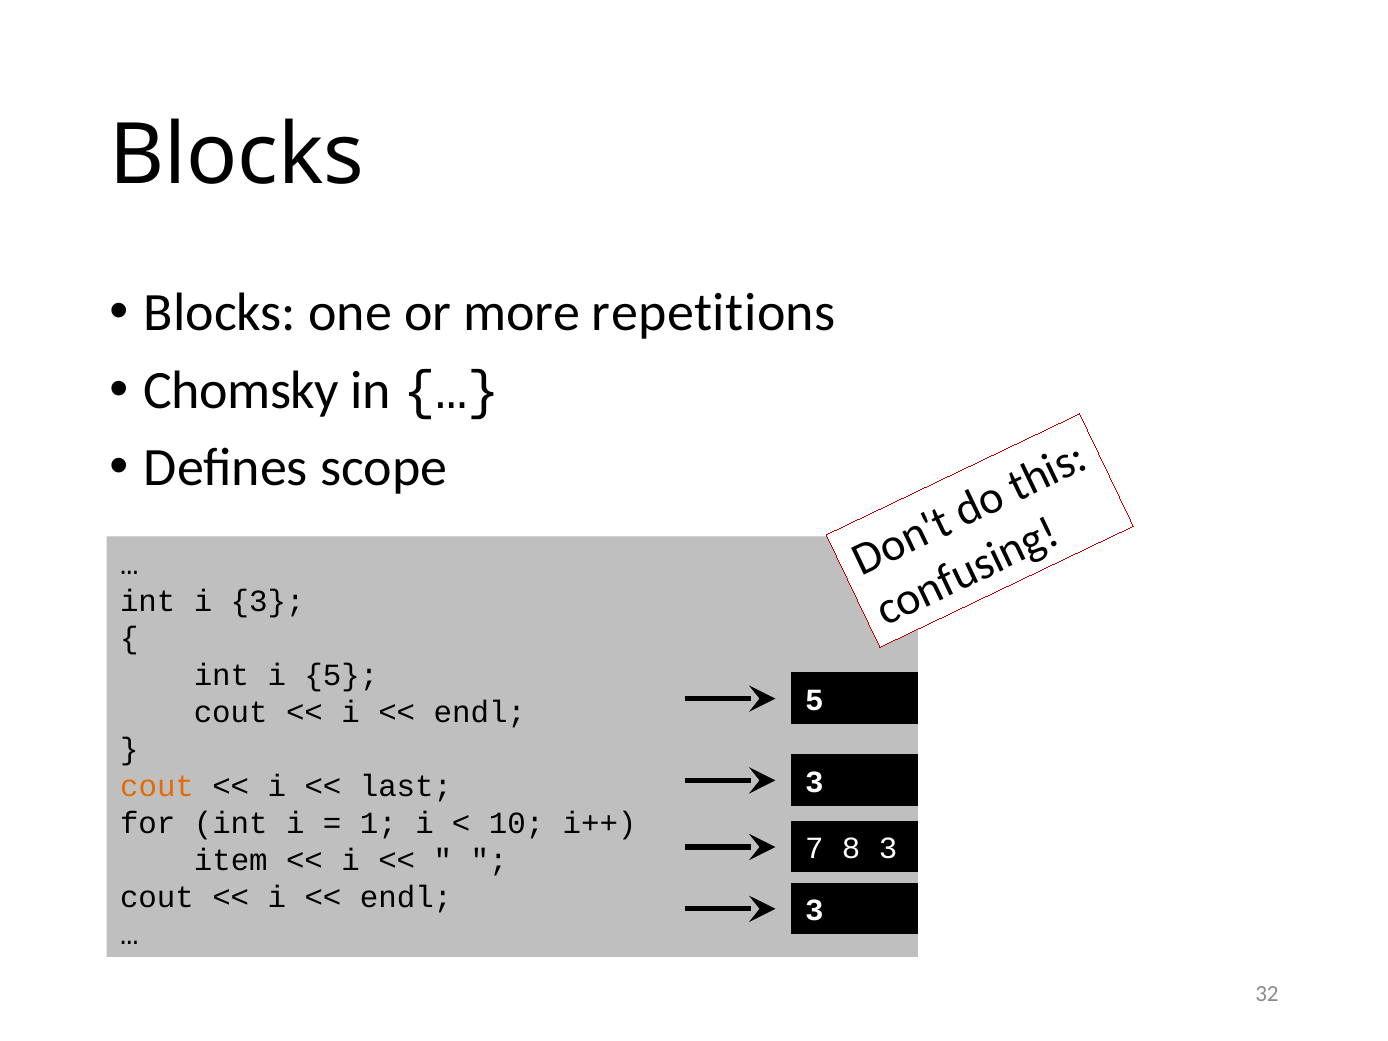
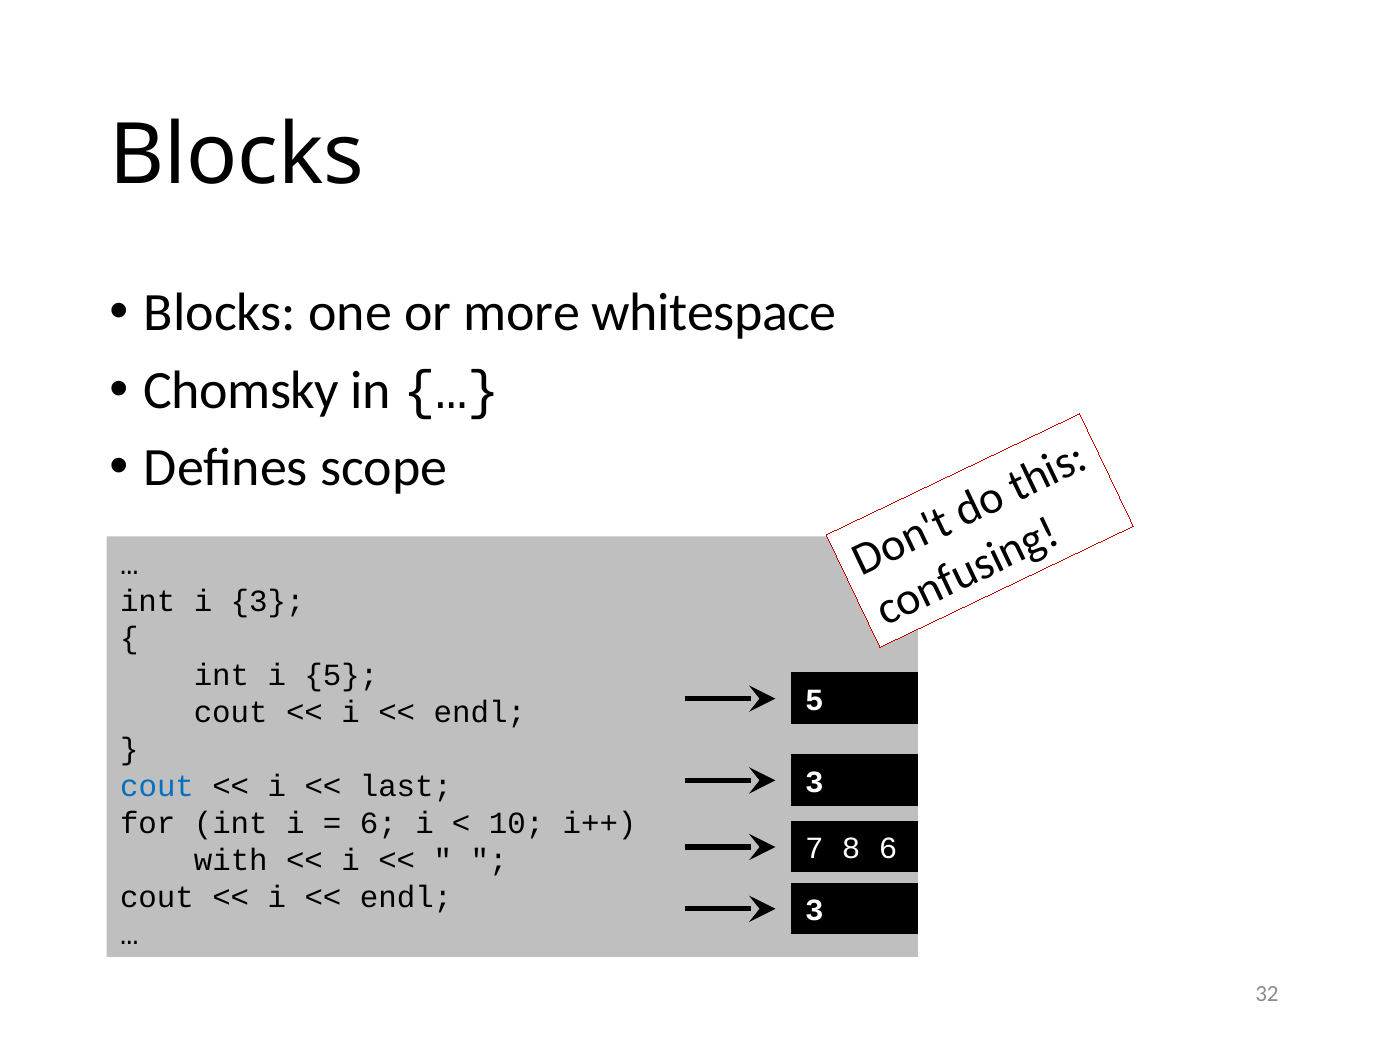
repetitions: repetitions -> whitespace (714, 313)
cout colour: orange -> blue (157, 786)
1: 1 -> 6 (378, 823)
8 3: 3 -> 6 (888, 849)
item: item -> with (231, 860)
